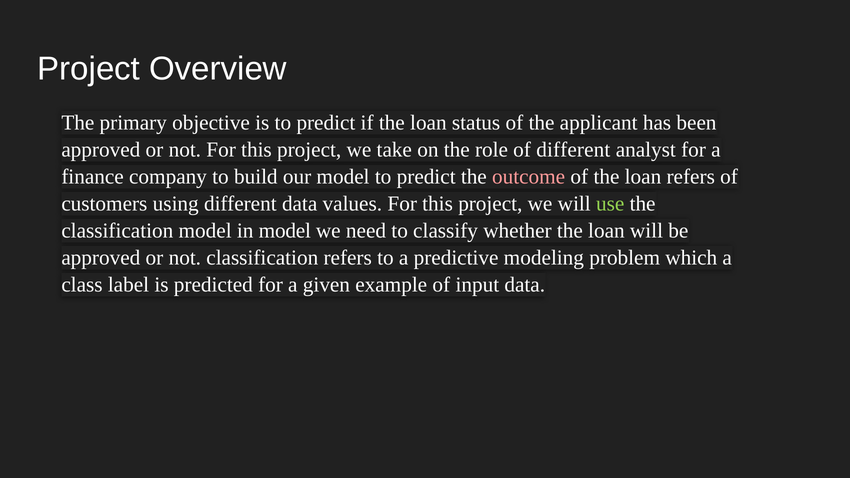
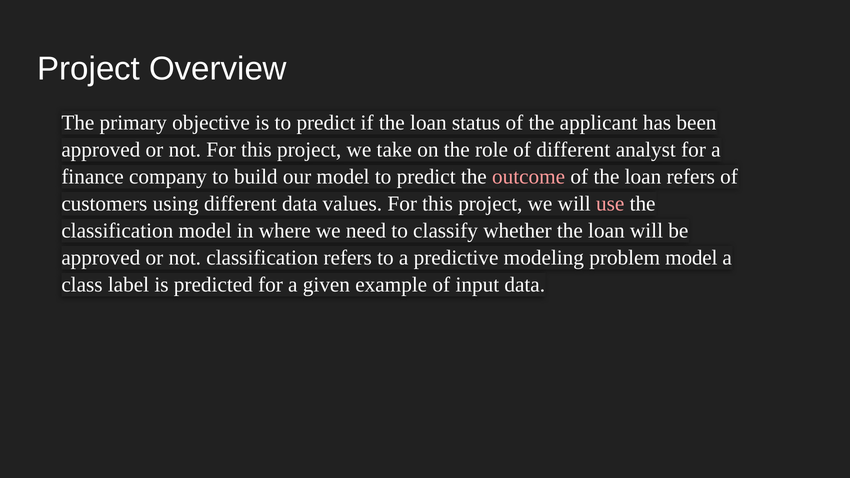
use colour: light green -> pink (610, 204)
in model: model -> where (285, 231)
problem which: which -> model (691, 258)
